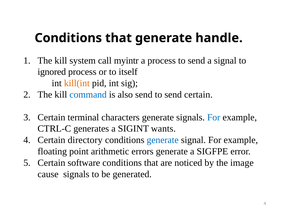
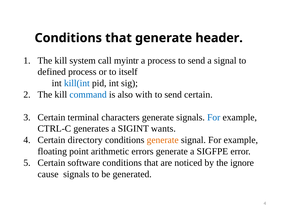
handle: handle -> header (219, 38)
ignored: ignored -> defined (52, 72)
kill(int colour: orange -> blue (77, 83)
also send: send -> with (144, 94)
generate colour: blue -> orange (163, 140)
image: image -> ignore (242, 162)
